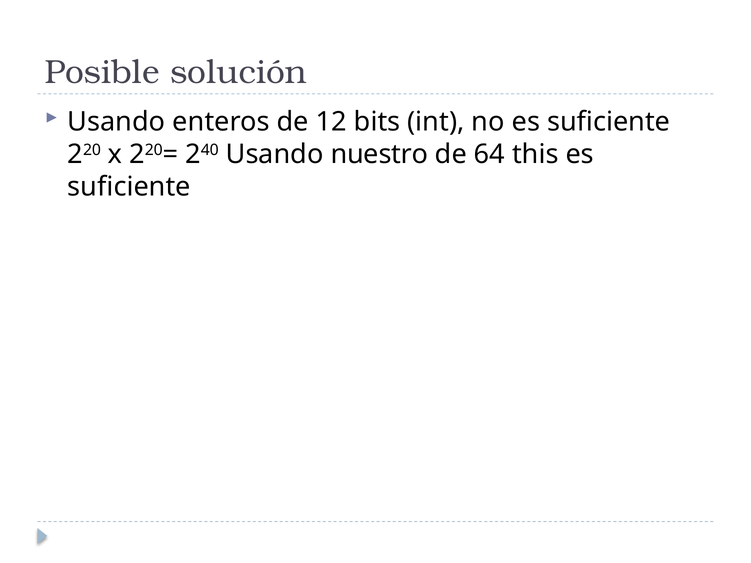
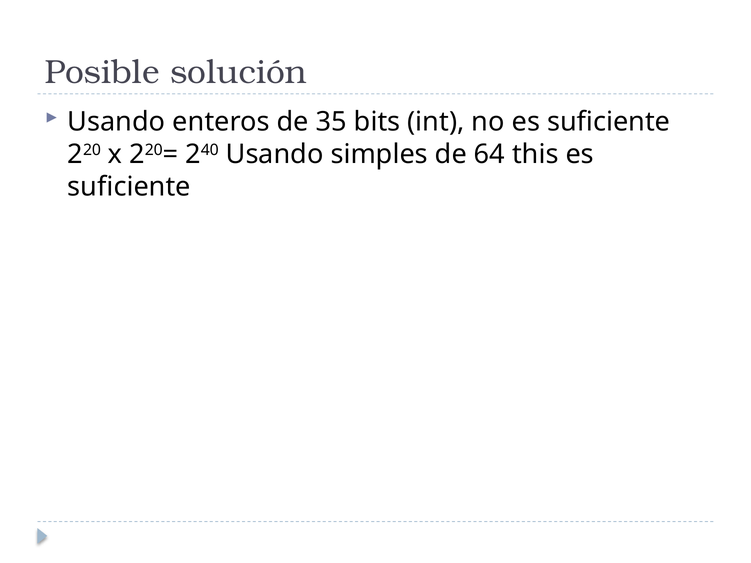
12: 12 -> 35 (331, 122)
nuestro: nuestro -> simples (379, 155)
